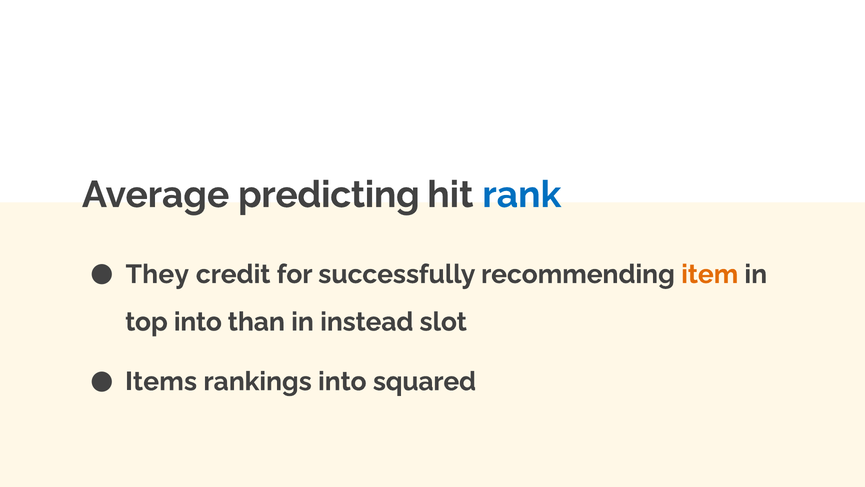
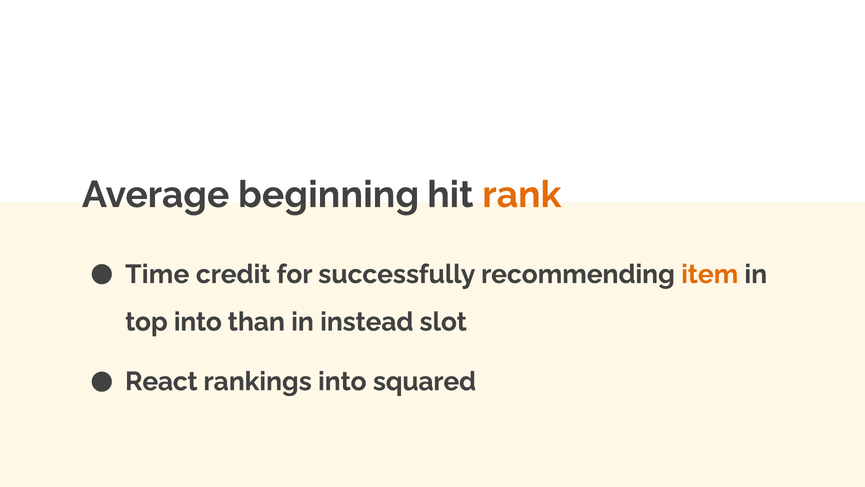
predicting: predicting -> beginning (329, 195)
rank colour: blue -> orange (522, 195)
They: They -> Time (157, 274)
Items: Items -> React (161, 381)
